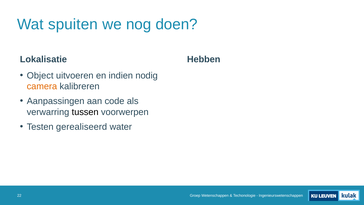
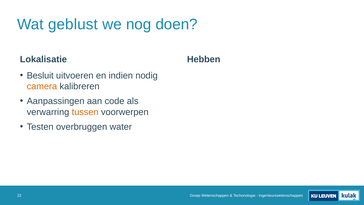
spuiten: spuiten -> geblust (73, 24)
Object: Object -> Besluit (40, 75)
tussen colour: black -> orange (85, 112)
gerealiseerd: gerealiseerd -> overbruggen (82, 127)
